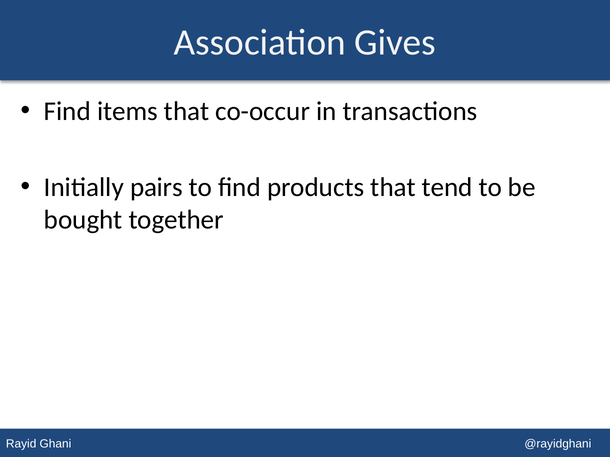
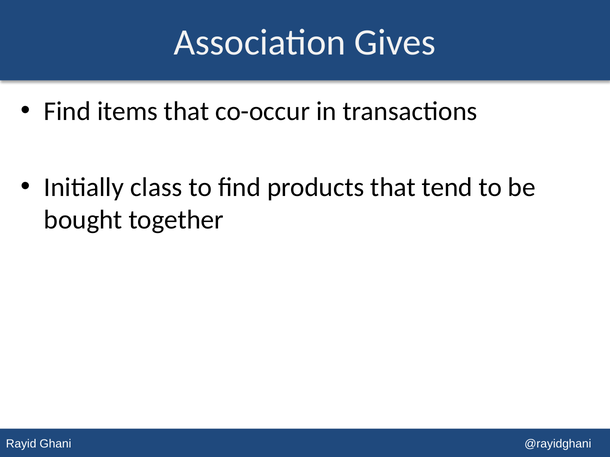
pairs: pairs -> class (156, 187)
